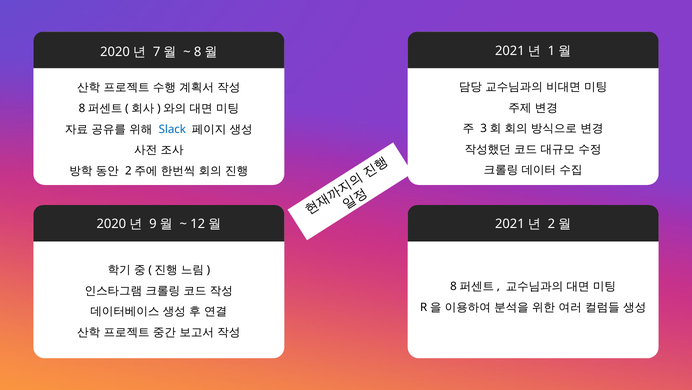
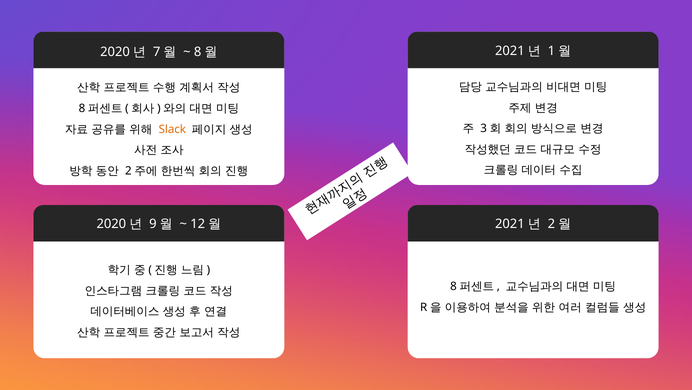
Slack colour: blue -> orange (172, 129)
